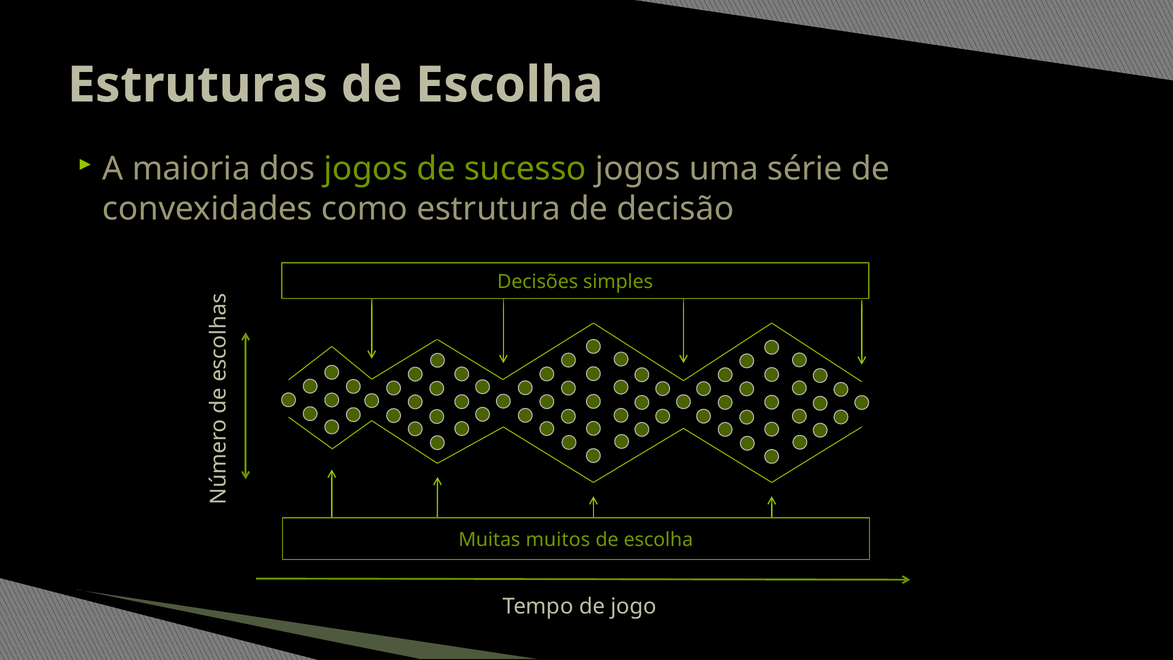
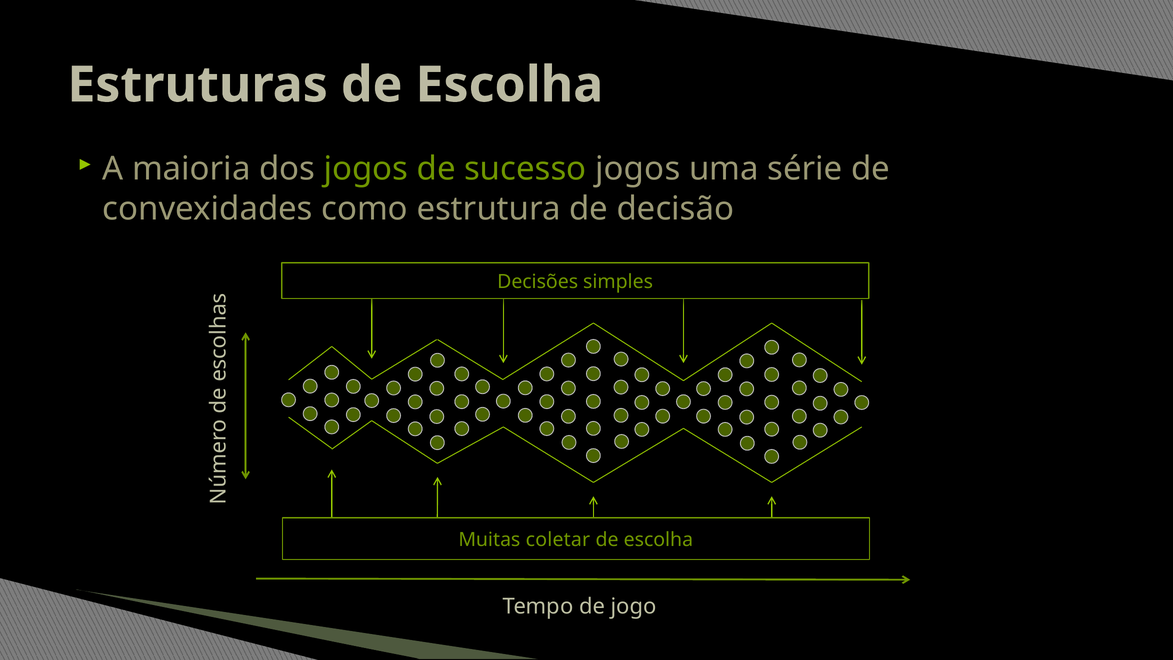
muitos: muitos -> coletar (558, 540)
